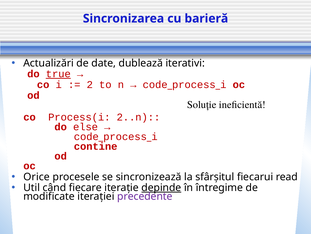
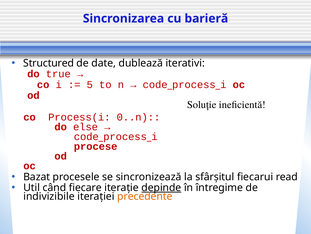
Actualizări: Actualizări -> Structured (49, 63)
true underline: present -> none (58, 74)
2: 2 -> 5 (90, 84)
2..n: 2..n -> 0..n (138, 117)
contine: contine -> procese (96, 146)
Orice: Orice -> Bazat (37, 176)
modificate: modificate -> indivizibile (49, 196)
precedente colour: purple -> orange (145, 196)
